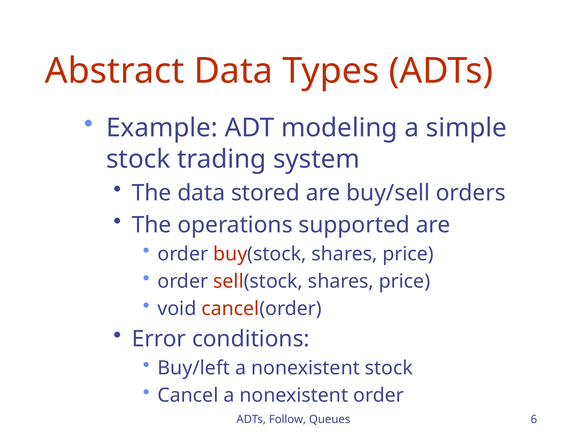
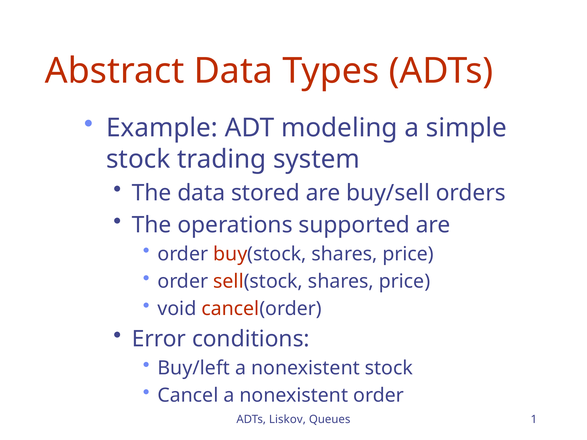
Follow: Follow -> Liskov (287, 420)
6: 6 -> 1 (534, 420)
